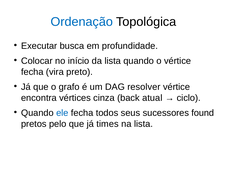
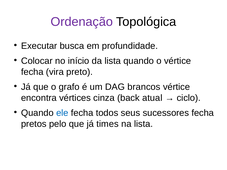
Ordenação colour: blue -> purple (82, 22)
resolver: resolver -> brancos (144, 87)
sucessores found: found -> fecha (203, 113)
